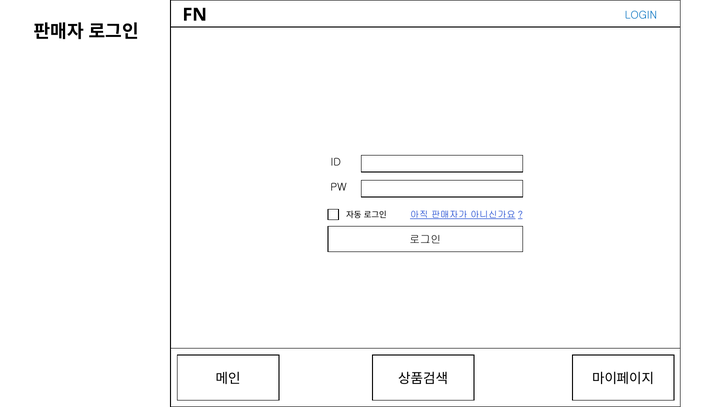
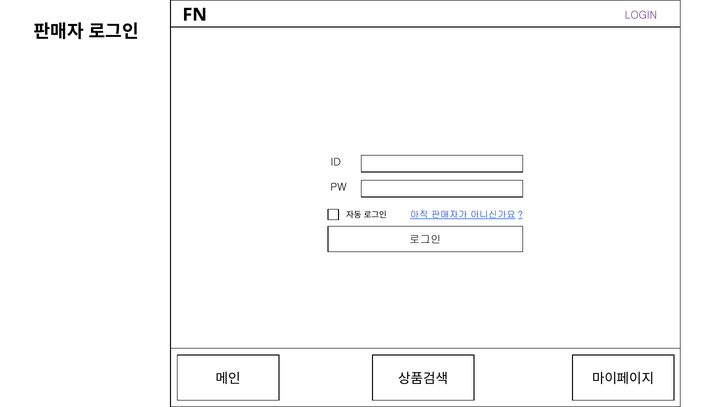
LOGIN colour: blue -> purple (641, 15)
